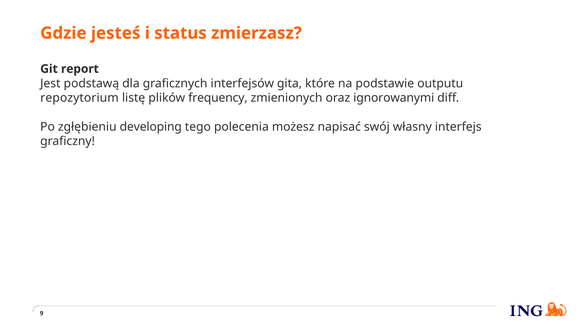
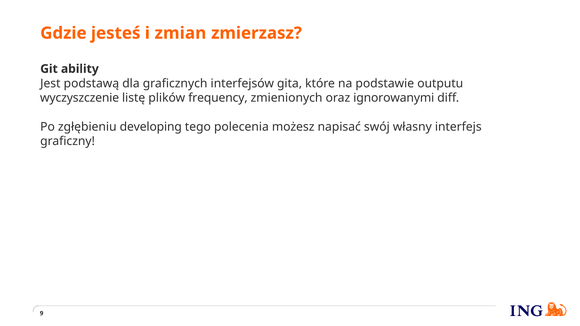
status: status -> zmian (180, 33)
report: report -> ability (80, 69)
repozytorium: repozytorium -> wyczyszczenie (80, 98)
